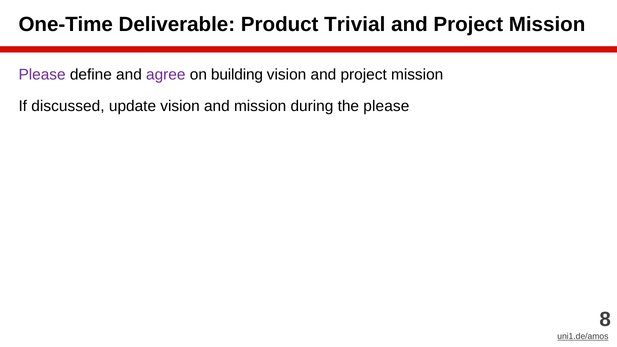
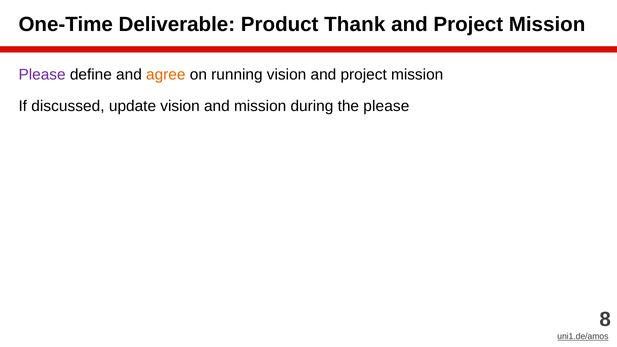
Trivial: Trivial -> Thank (355, 25)
agree colour: purple -> orange (166, 75)
building: building -> running (237, 75)
